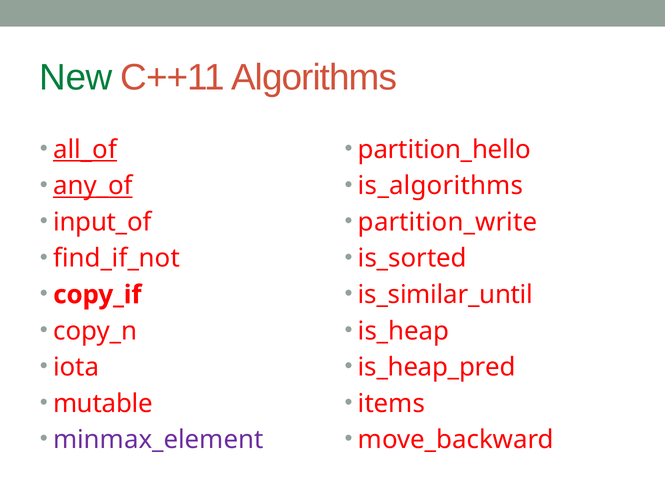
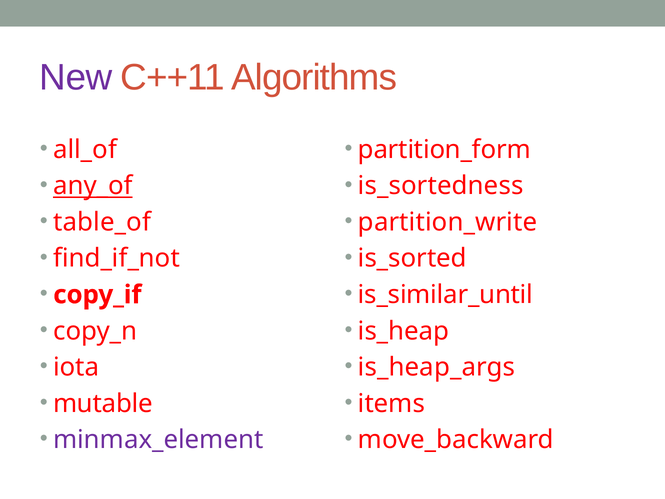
New colour: green -> purple (76, 77)
all_of underline: present -> none (85, 150)
partition_hello: partition_hello -> partition_form (444, 150)
is_algorithms: is_algorithms -> is_sortedness (441, 186)
input_of: input_of -> table_of (102, 222)
is_heap_pred: is_heap_pred -> is_heap_args (437, 367)
